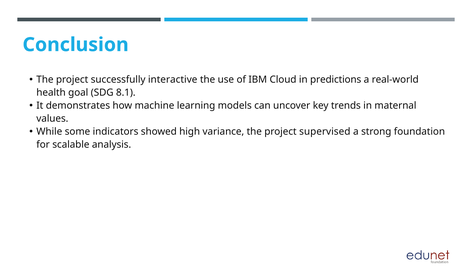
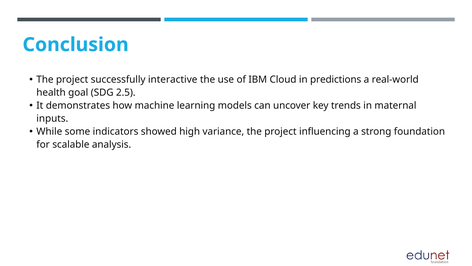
8.1: 8.1 -> 2.5 (126, 93)
values: values -> inputs (52, 118)
supervised: supervised -> influencing (325, 131)
